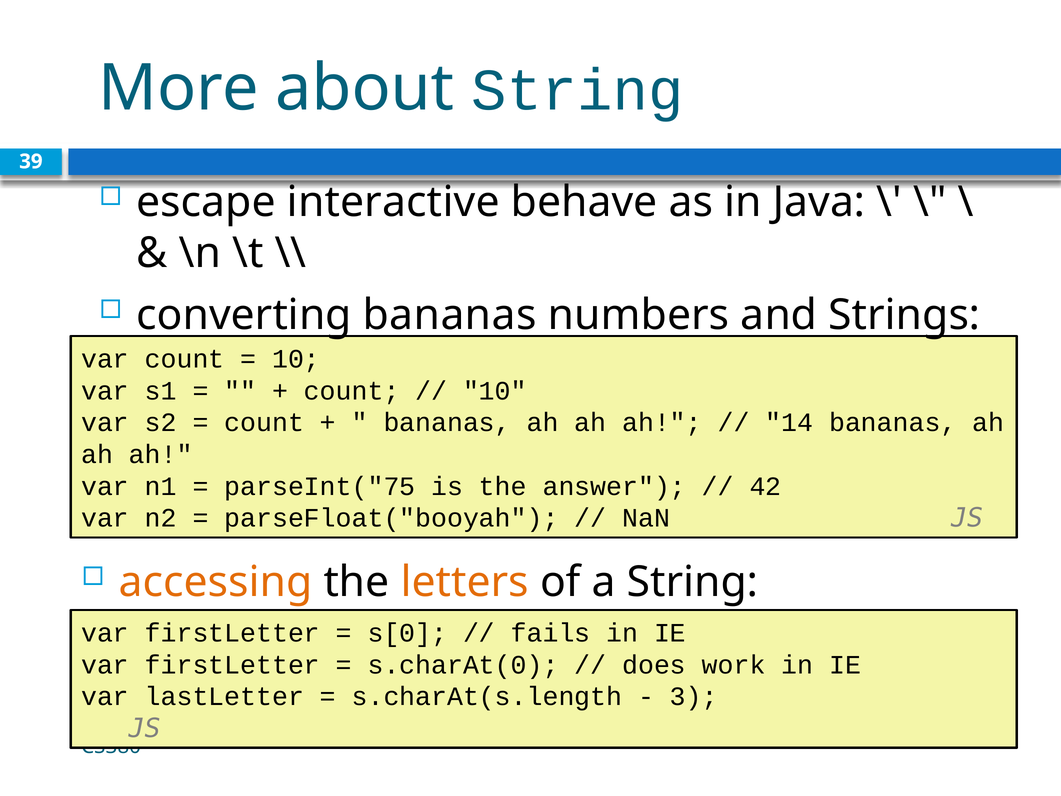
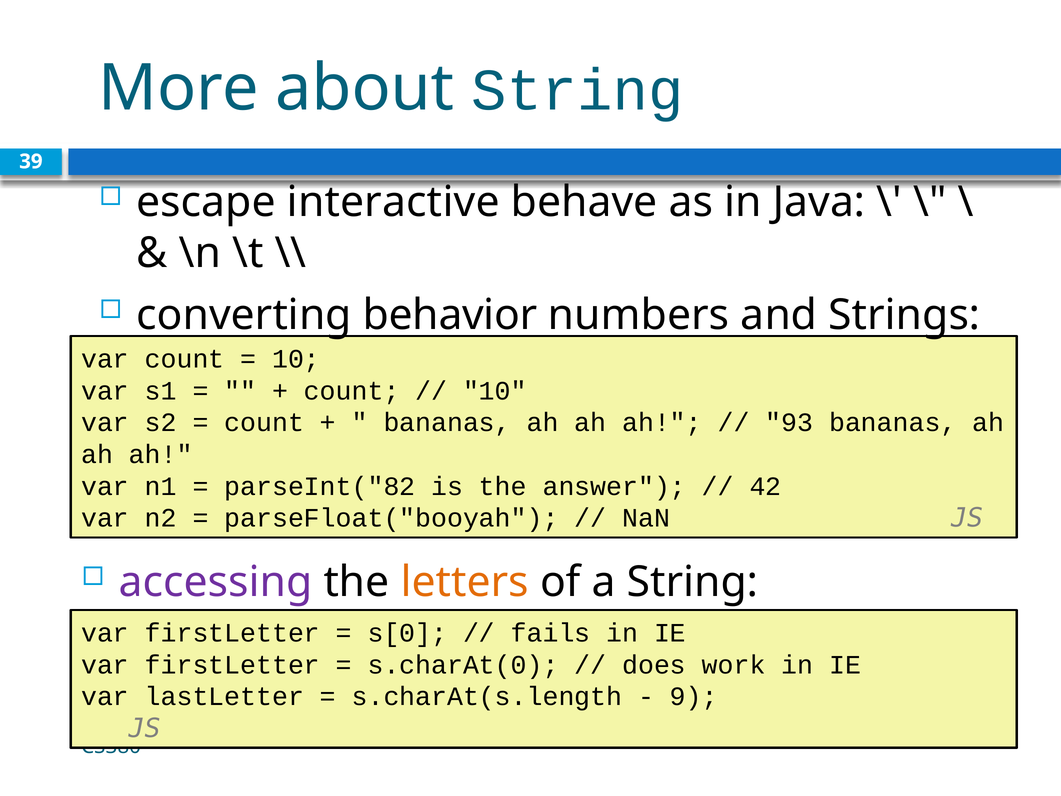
converting bananas: bananas -> behavior (450, 315)
14: 14 -> 93 (789, 423)
parseInt("75: parseInt("75 -> parseInt("82 (320, 486)
accessing colour: orange -> purple (216, 582)
3: 3 -> 9 (694, 696)
